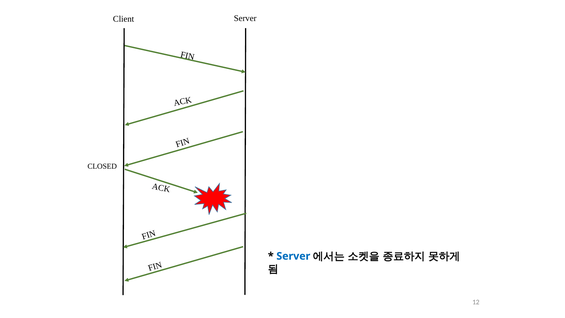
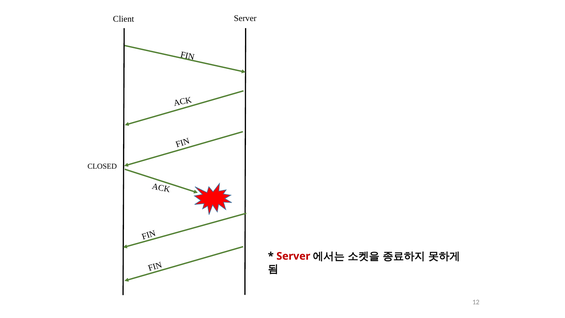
Server colour: blue -> red (293, 256)
